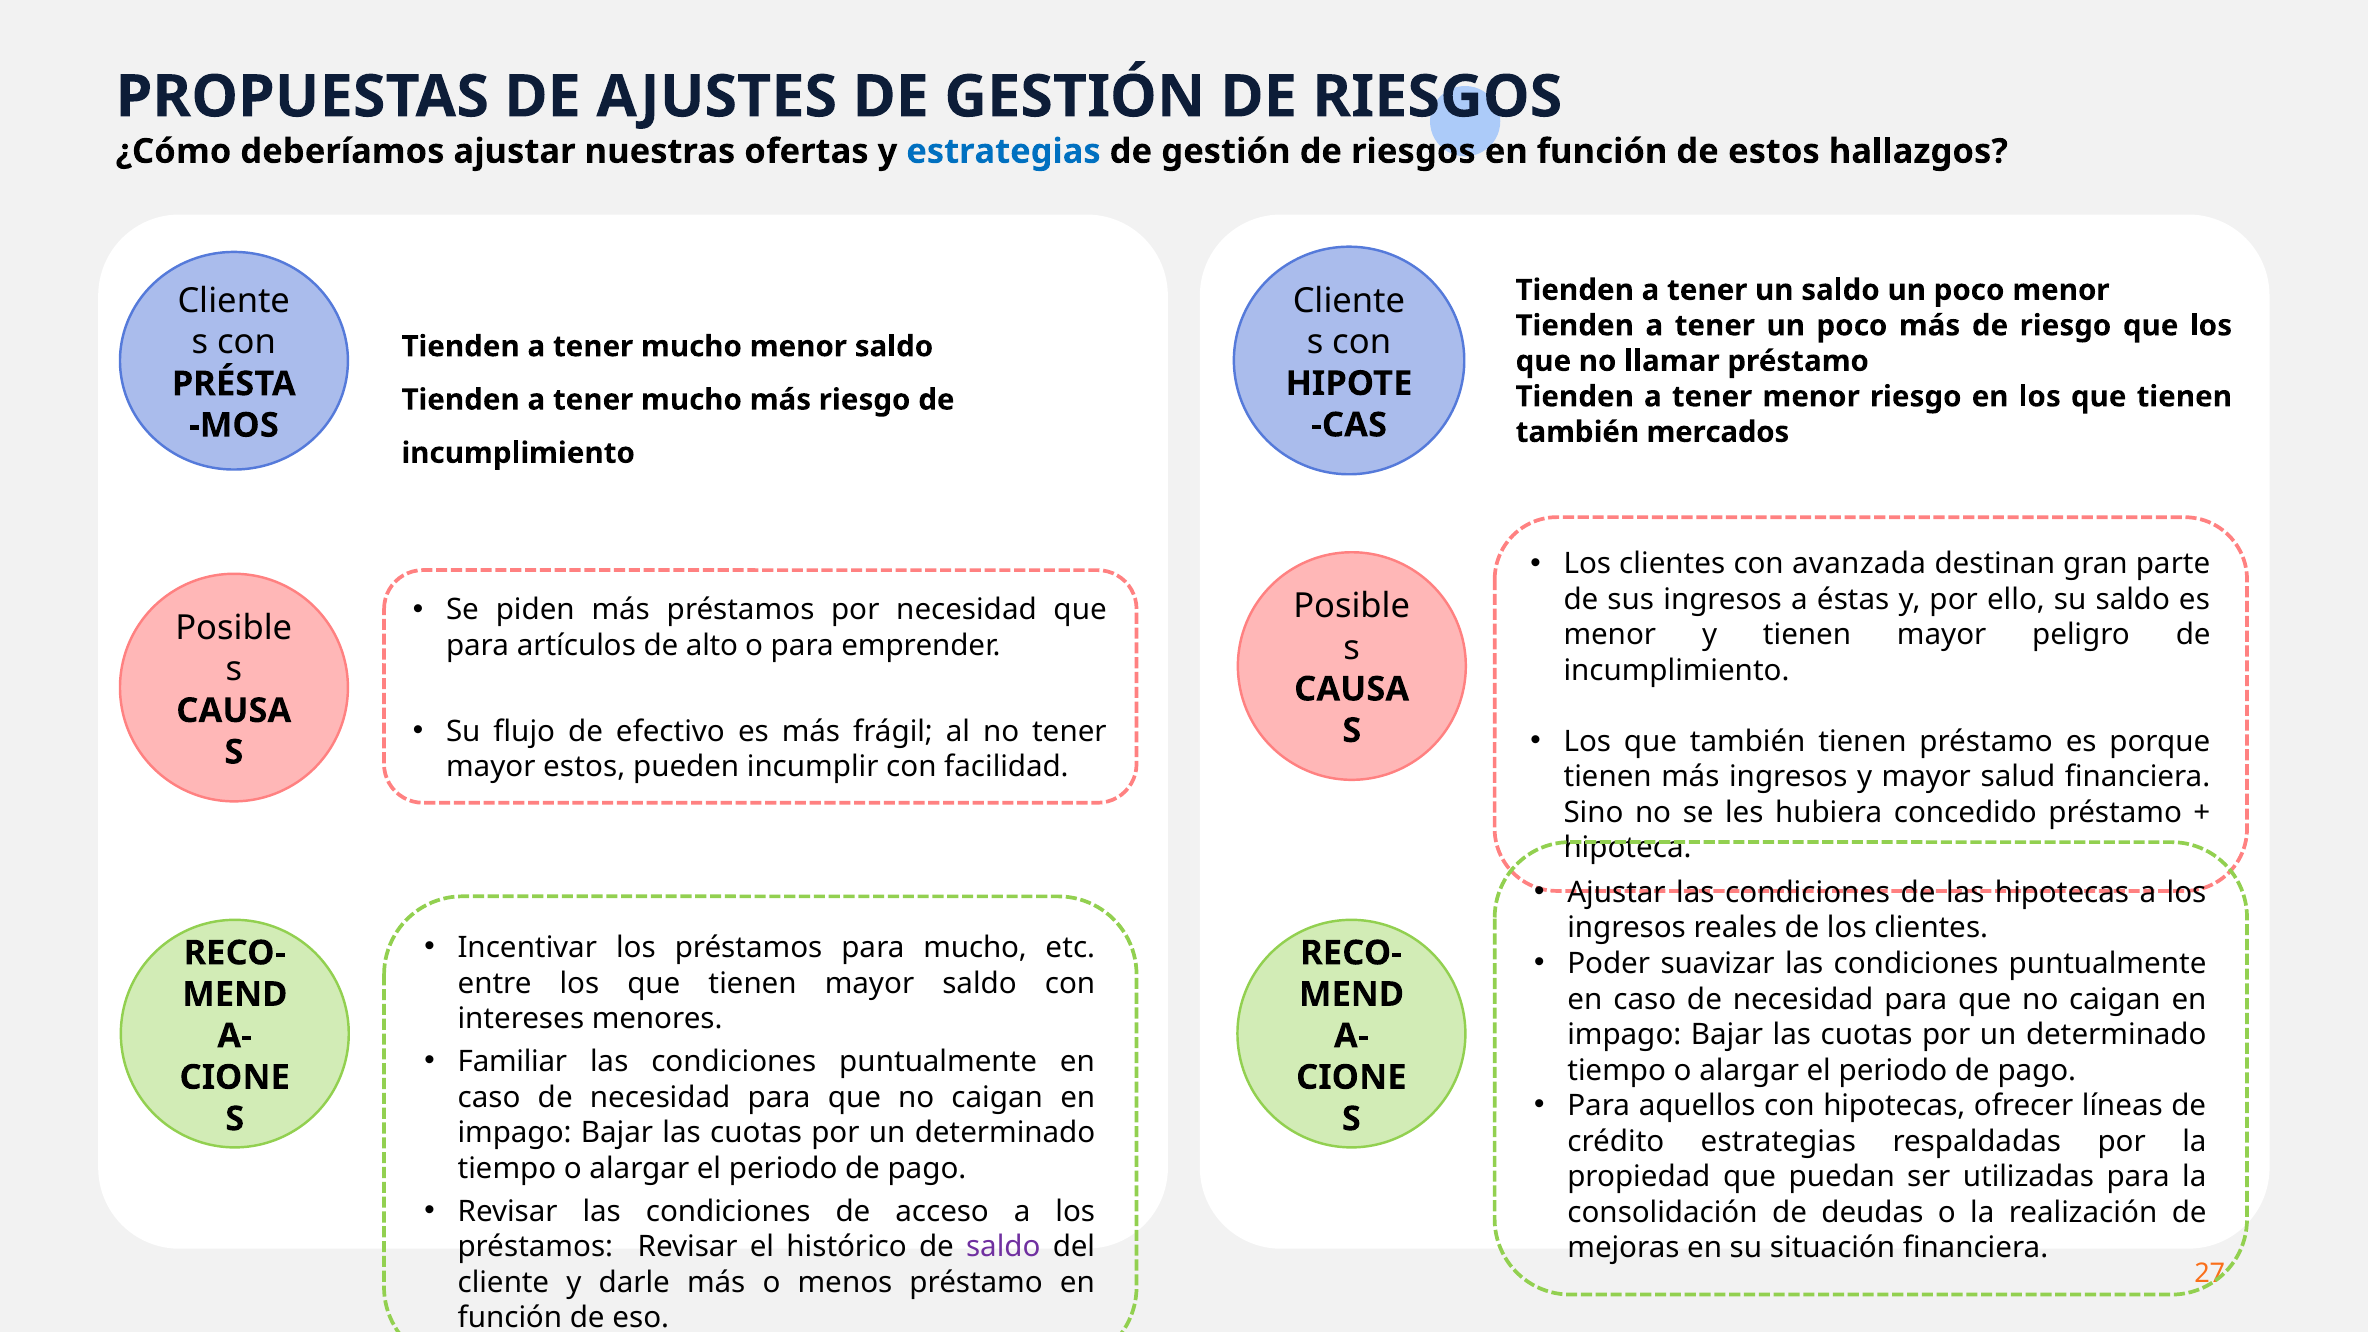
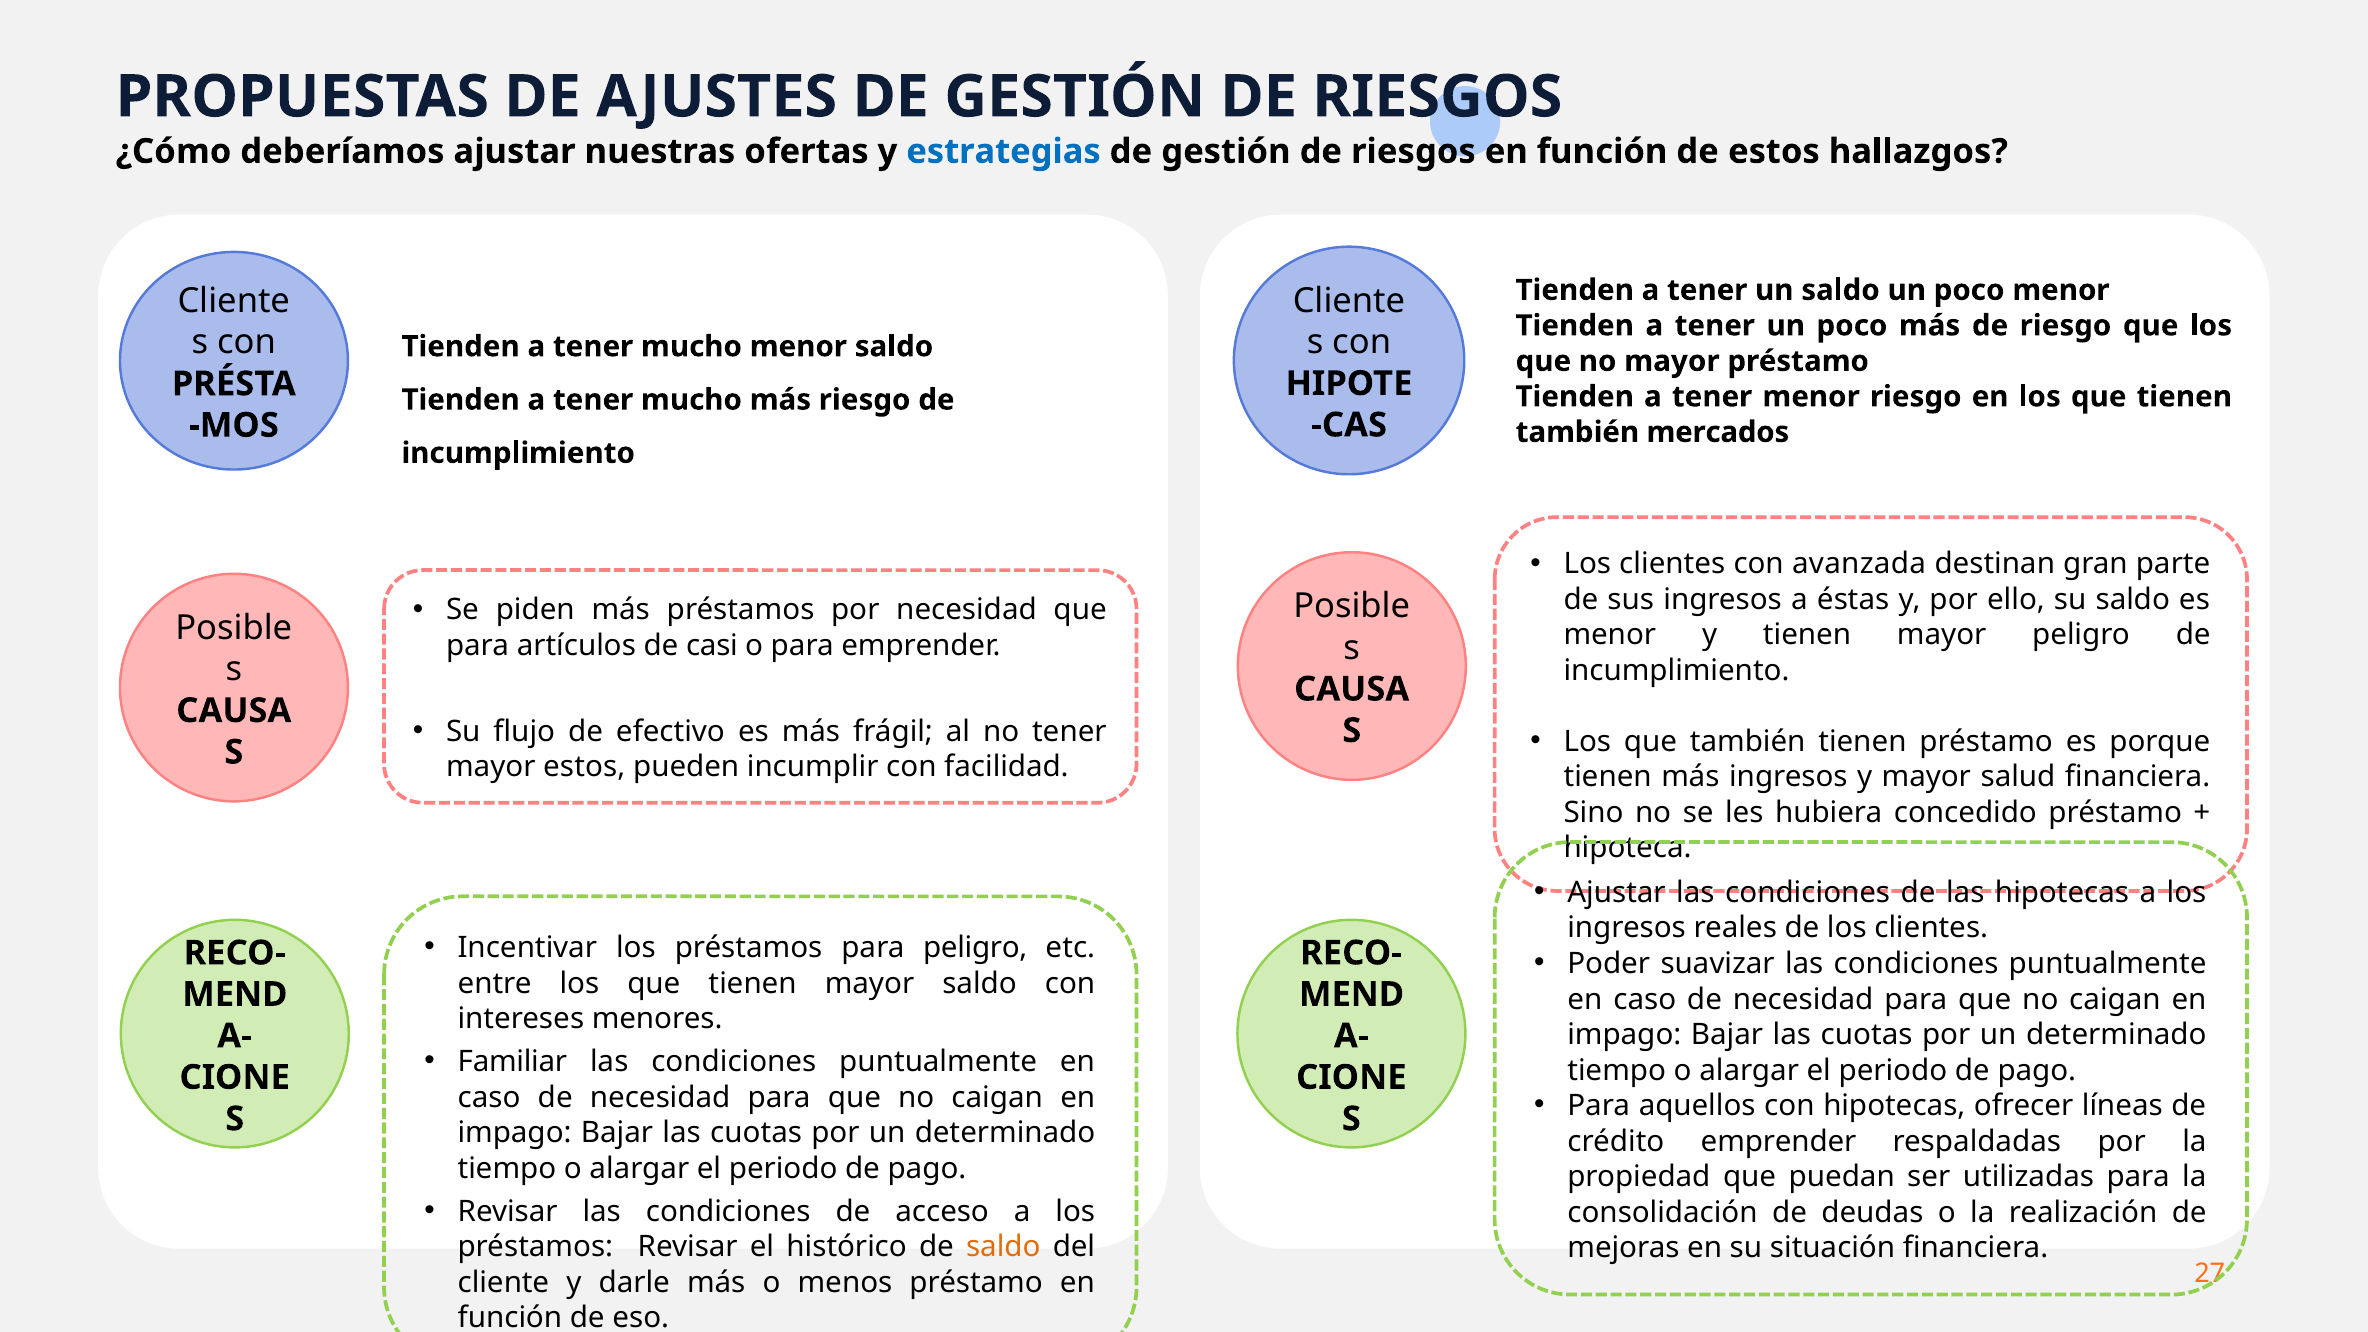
no llamar: llamar -> mayor (1672, 361)
alto: alto -> casi (712, 646)
para mucho: mucho -> peligro (975, 948)
crédito estrategias: estrategias -> emprender (1779, 1141)
saldo colour: purple -> orange (1003, 1247)
